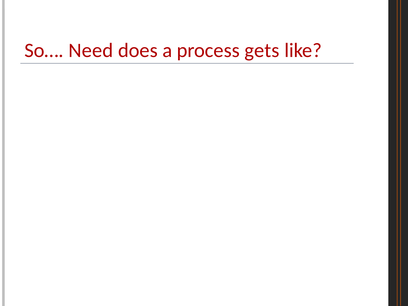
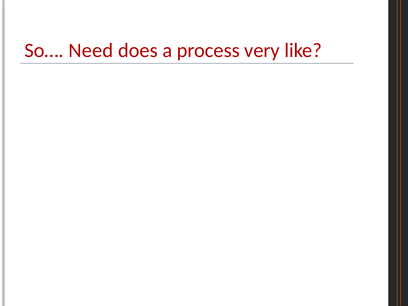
gets: gets -> very (262, 50)
